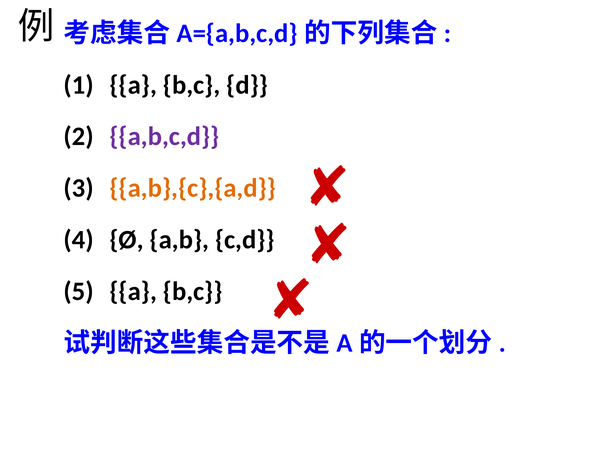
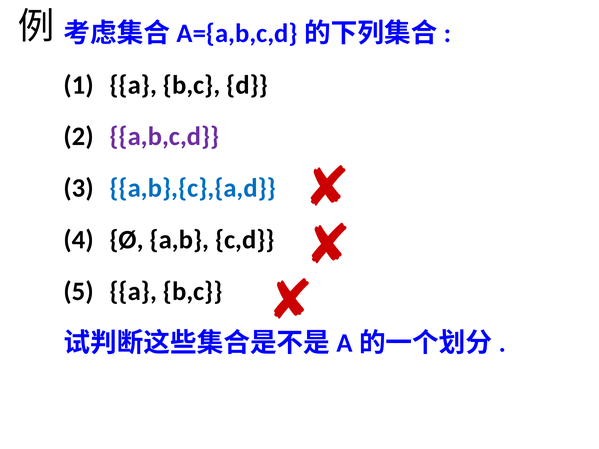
a,b},{c},{a,d colour: orange -> blue (193, 188)
